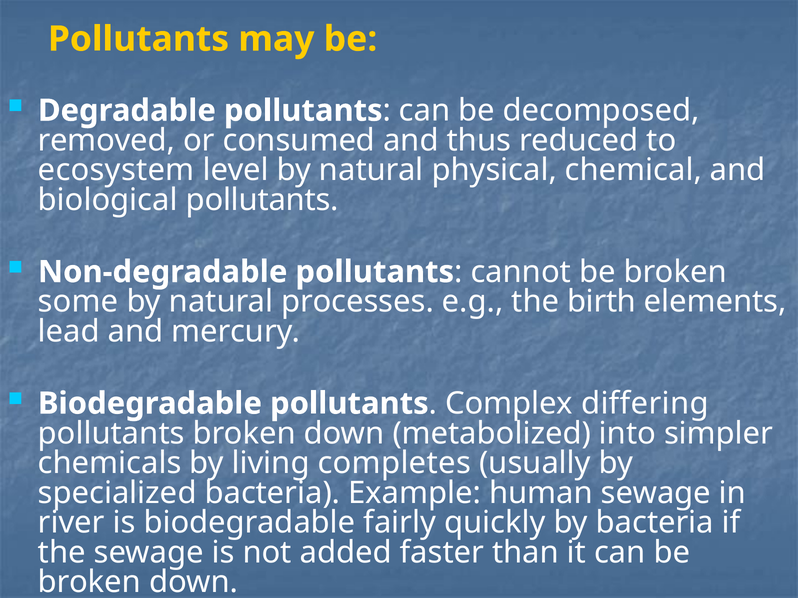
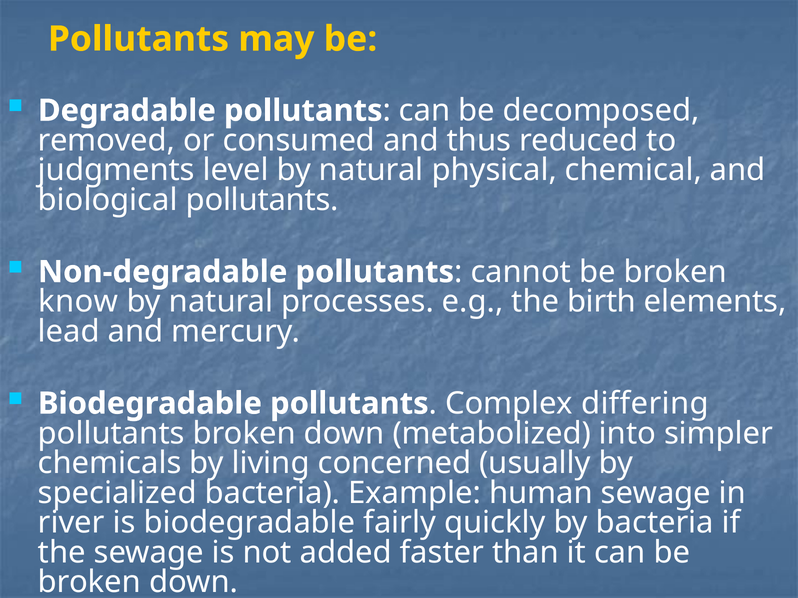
ecosystem: ecosystem -> judgments (116, 170)
some: some -> know (78, 302)
completes: completes -> concerned (394, 463)
